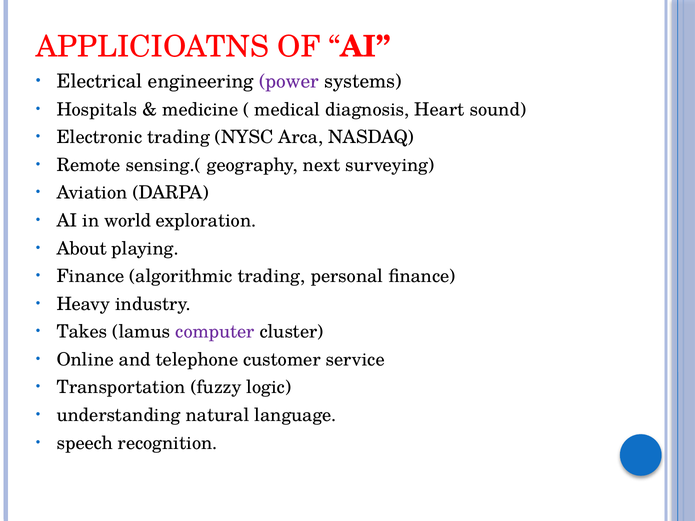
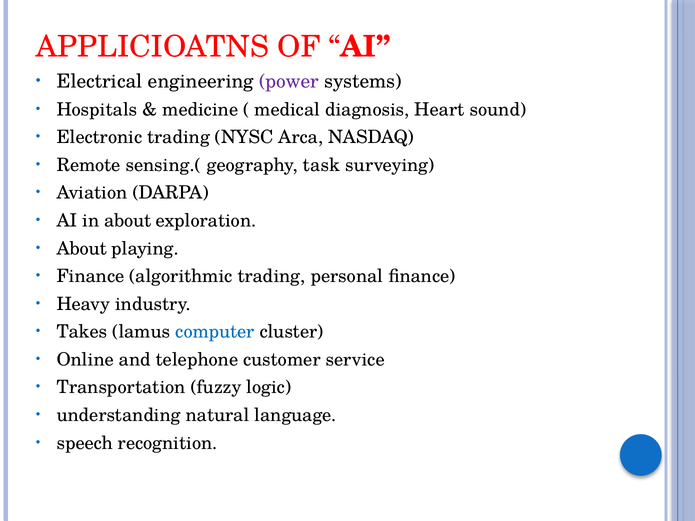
next: next -> task (322, 165)
in world: world -> about (128, 221)
computer colour: purple -> blue (215, 332)
